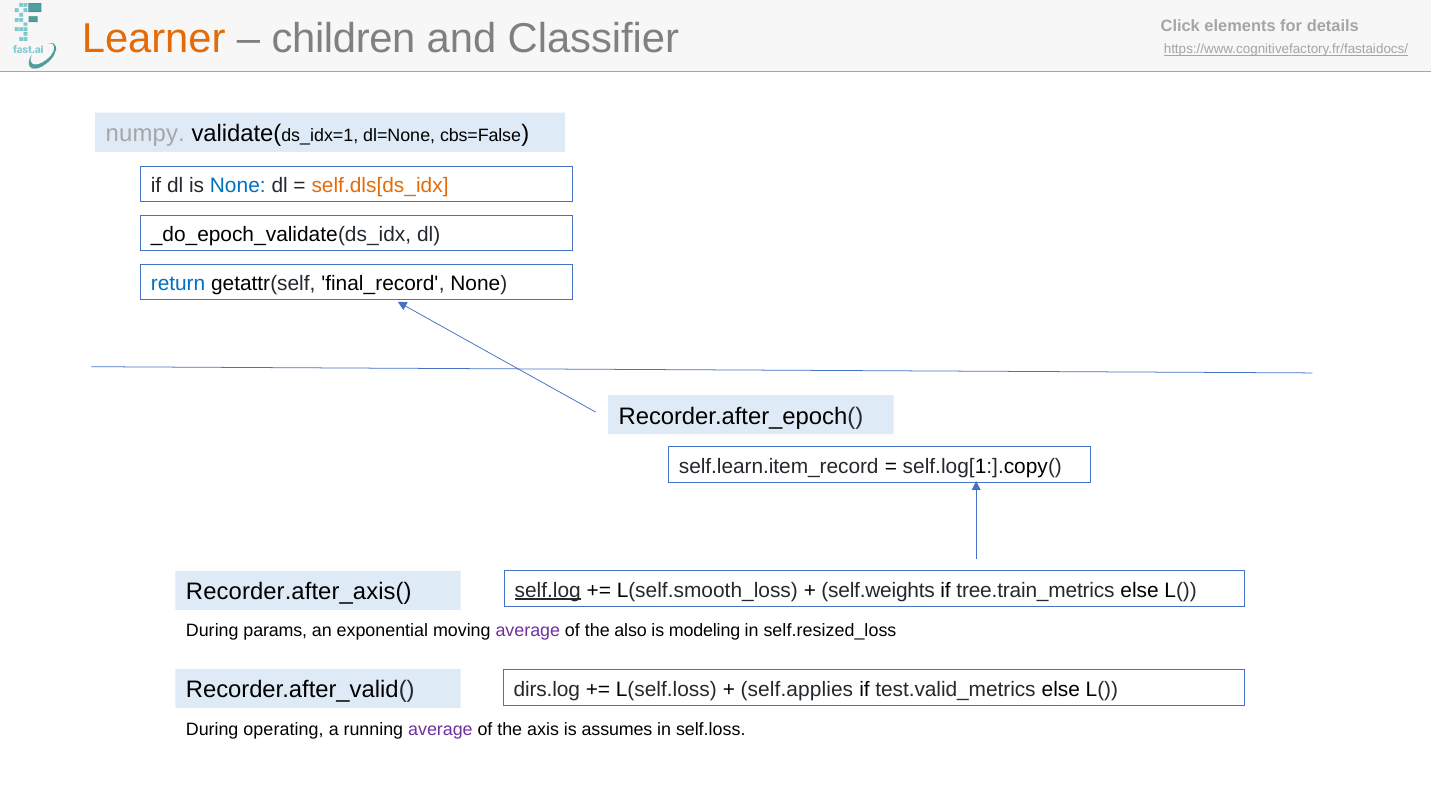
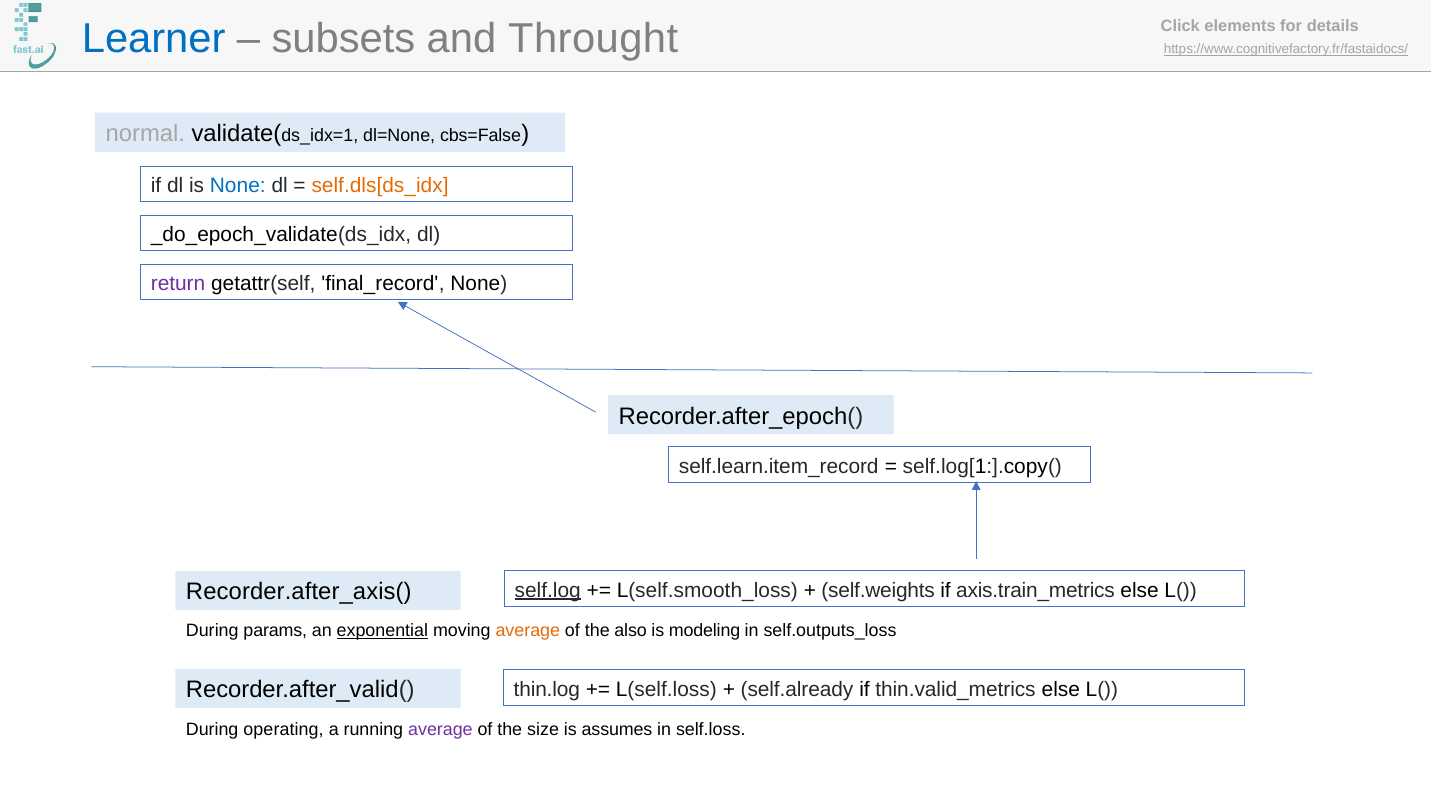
Learner colour: orange -> blue (154, 38)
children: children -> subsets (343, 38)
Classifier: Classifier -> Throught (593, 38)
numpy: numpy -> normal (145, 134)
return colour: blue -> purple (178, 283)
tree.train_metrics: tree.train_metrics -> axis.train_metrics (1036, 590)
exponential underline: none -> present (382, 631)
average colour: purple -> orange (528, 631)
self.resized_loss: self.resized_loss -> self.outputs_loss (830, 631)
dirs.log: dirs.log -> thin.log (547, 689)
self.applies: self.applies -> self.already (797, 689)
test.valid_metrics: test.valid_metrics -> thin.valid_metrics (956, 689)
axis: axis -> size (543, 729)
